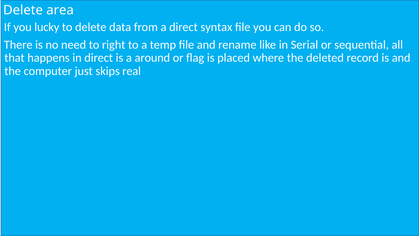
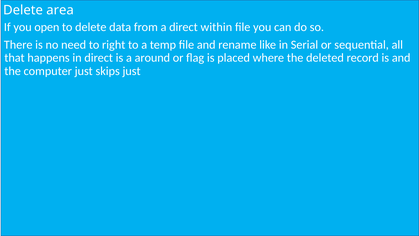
lucky: lucky -> open (47, 27)
syntax: syntax -> within (216, 27)
skips real: real -> just (132, 71)
